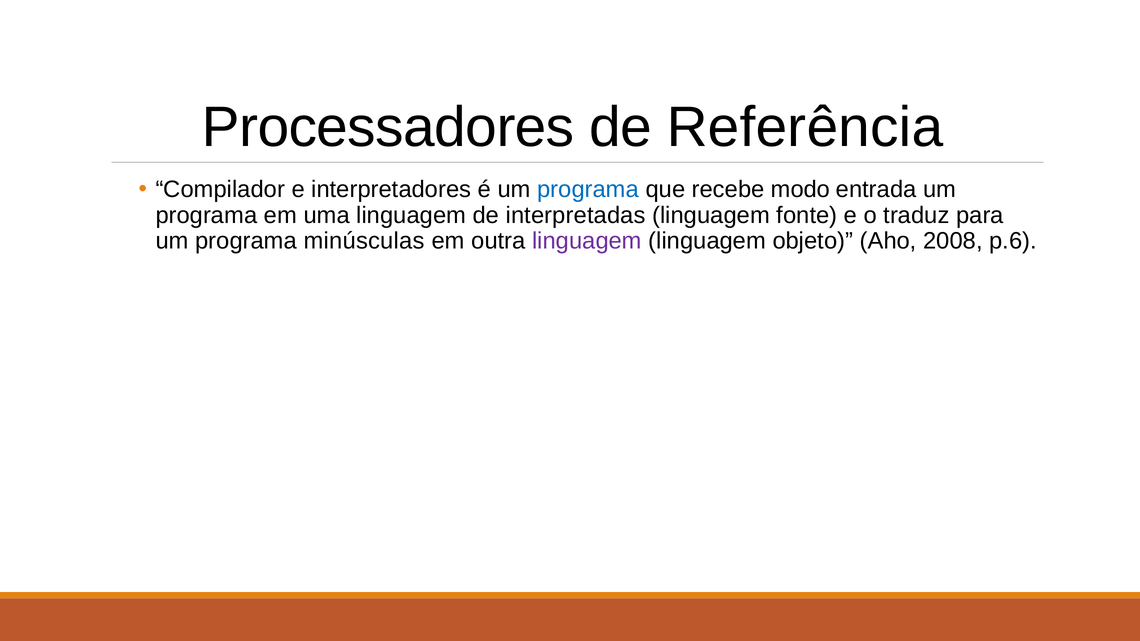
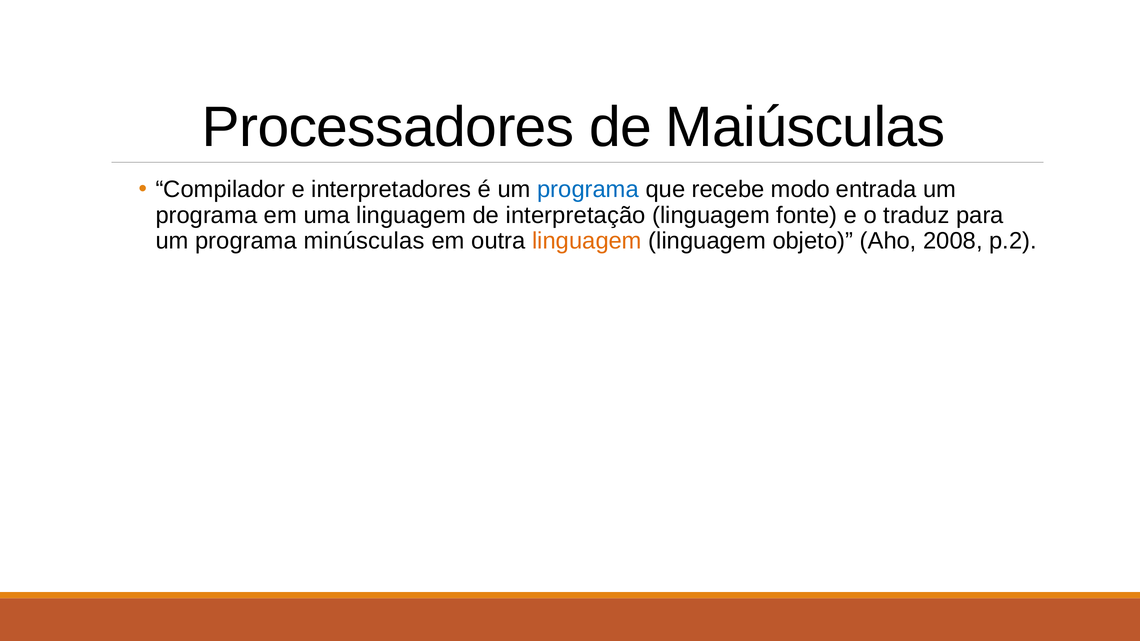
Referência: Referência -> Maiúsculas (805, 128)
interpretadas: interpretadas -> interpretação (576, 215)
linguagem colour: purple -> orange (587, 241)
p.6: p.6 -> p.2 (1013, 241)
